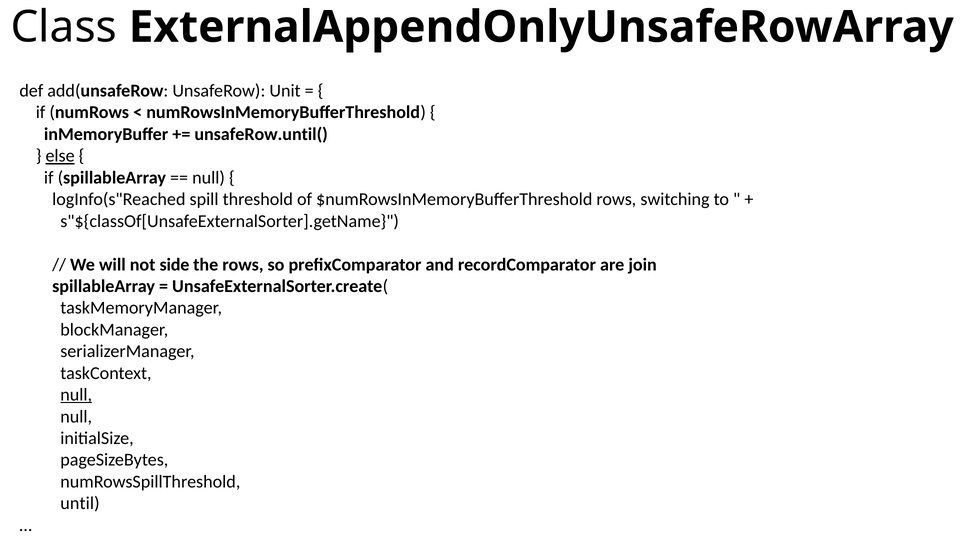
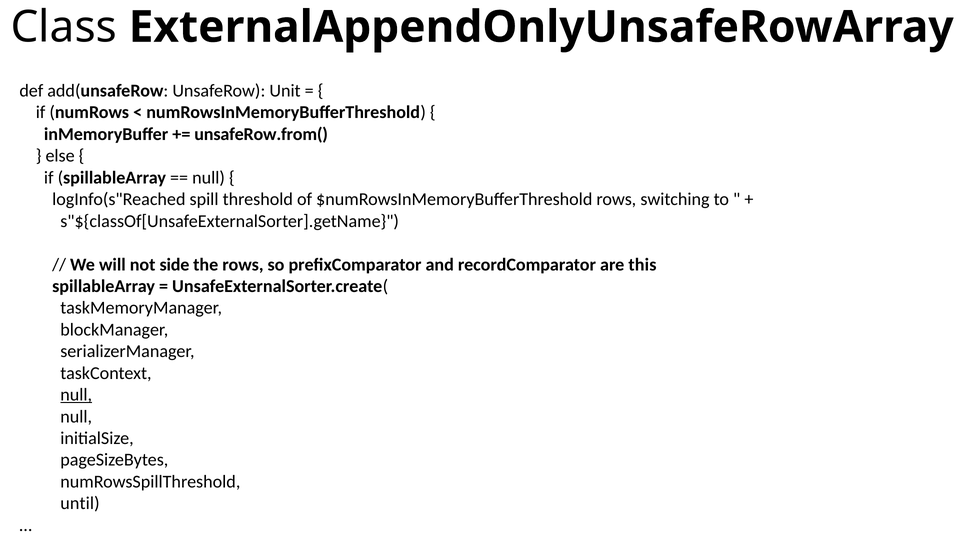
unsafeRow.until(: unsafeRow.until( -> unsafeRow.from( (261, 134)
else underline: present -> none (60, 156)
join: join -> this (642, 264)
